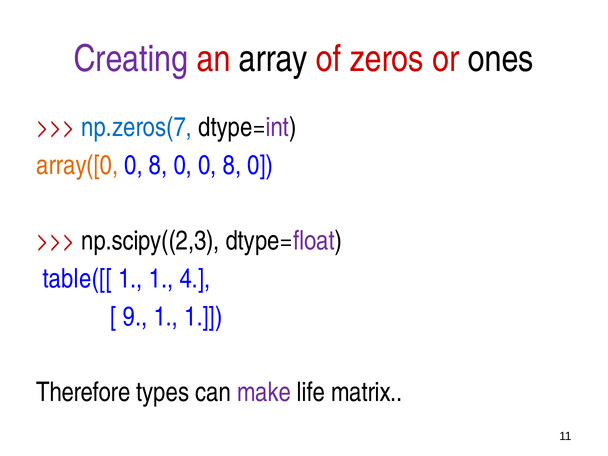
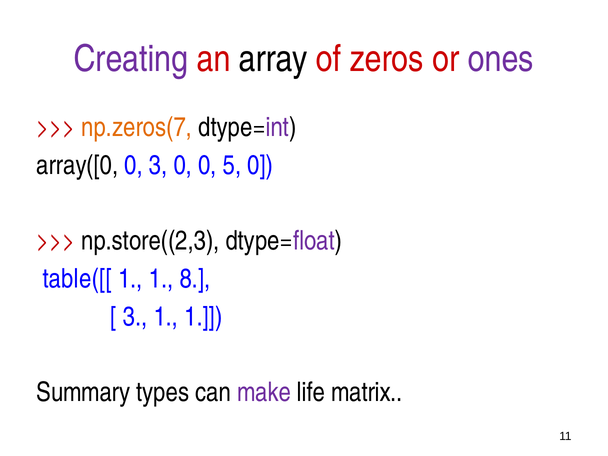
ones colour: black -> purple (501, 59)
np.zeros(7 colour: blue -> orange (137, 128)
array([0 colour: orange -> black (77, 165)
8: 8 -> 3 (158, 165)
0 0 8: 8 -> 5 (232, 165)
np.scipy((2,3: np.scipy((2,3 -> np.store((2,3 (150, 241)
4: 4 -> 8 (195, 279)
9: 9 -> 3 (135, 317)
Therefore: Therefore -> Summary (83, 392)
